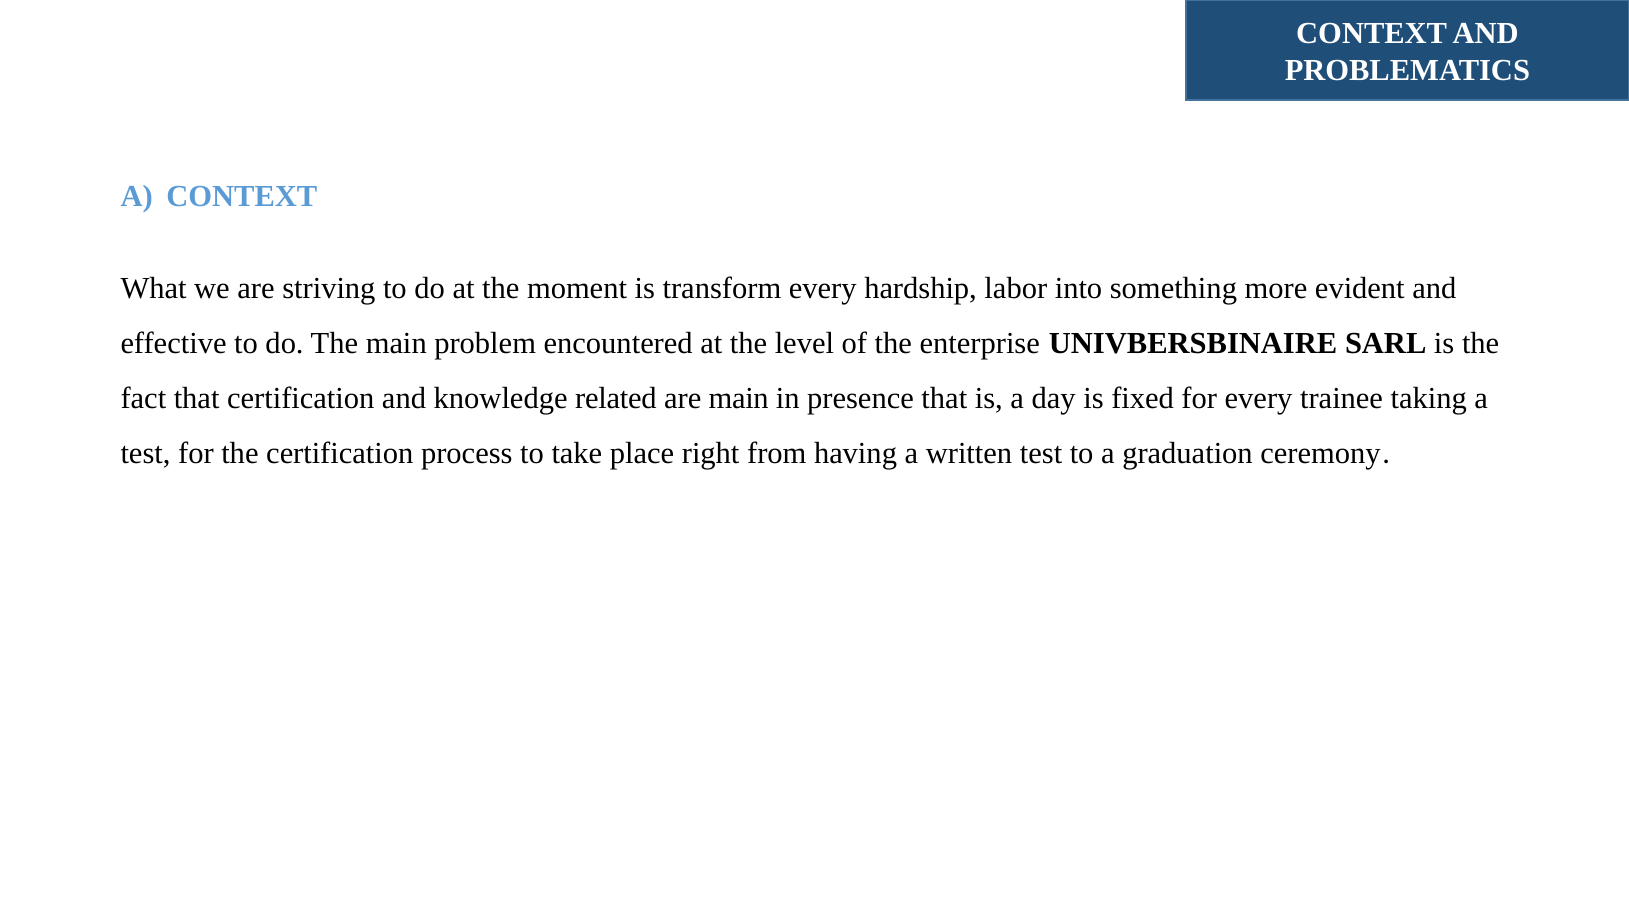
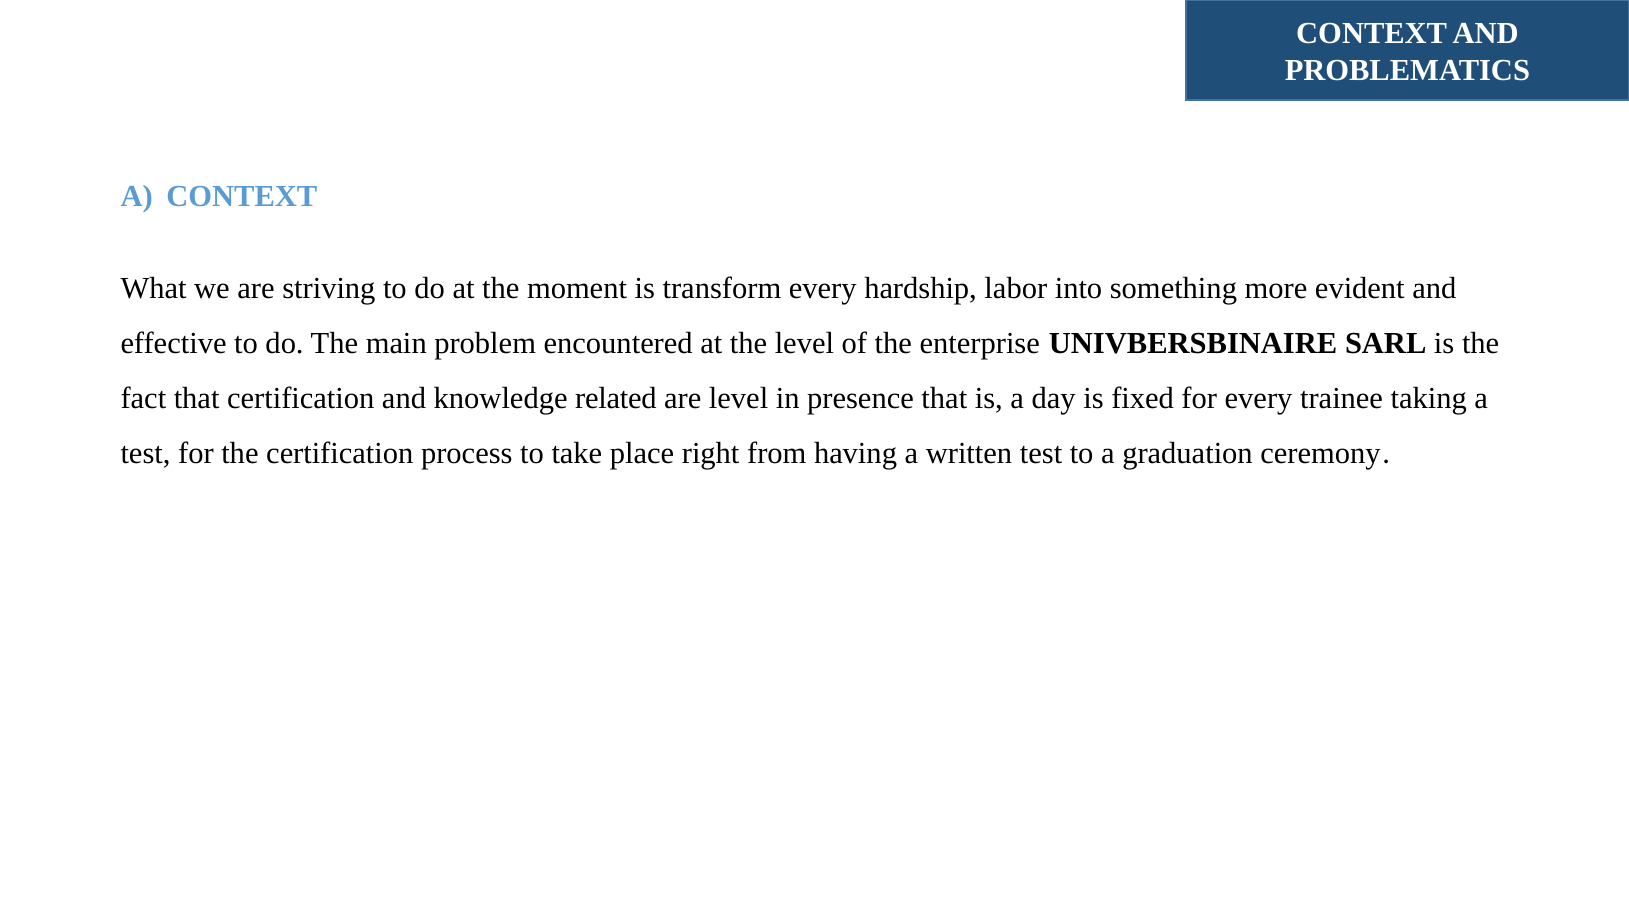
are main: main -> level (739, 398)
